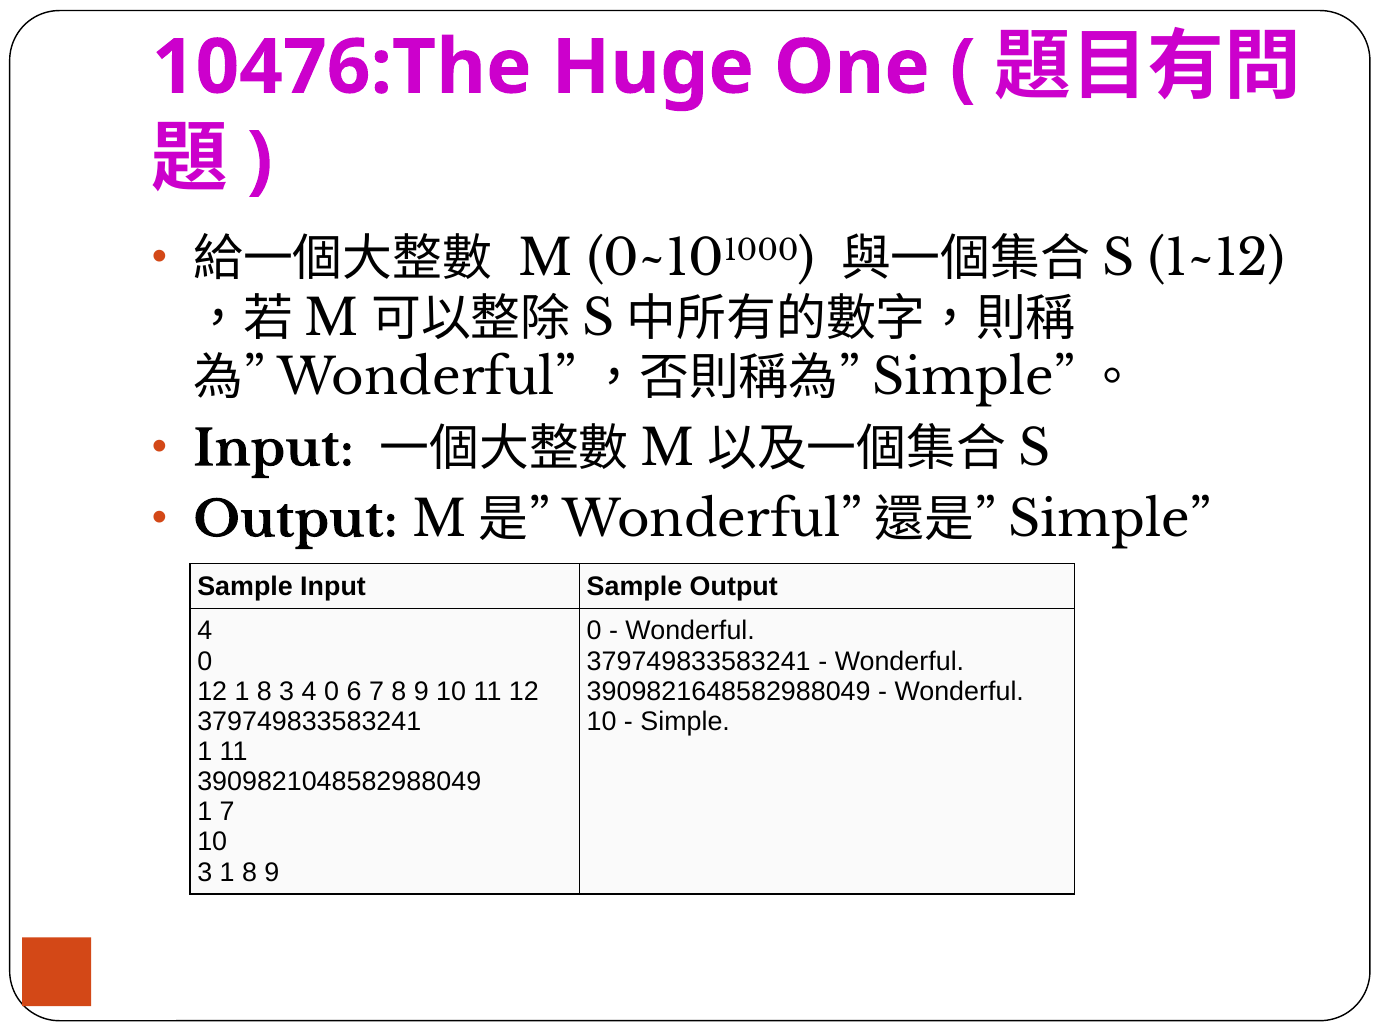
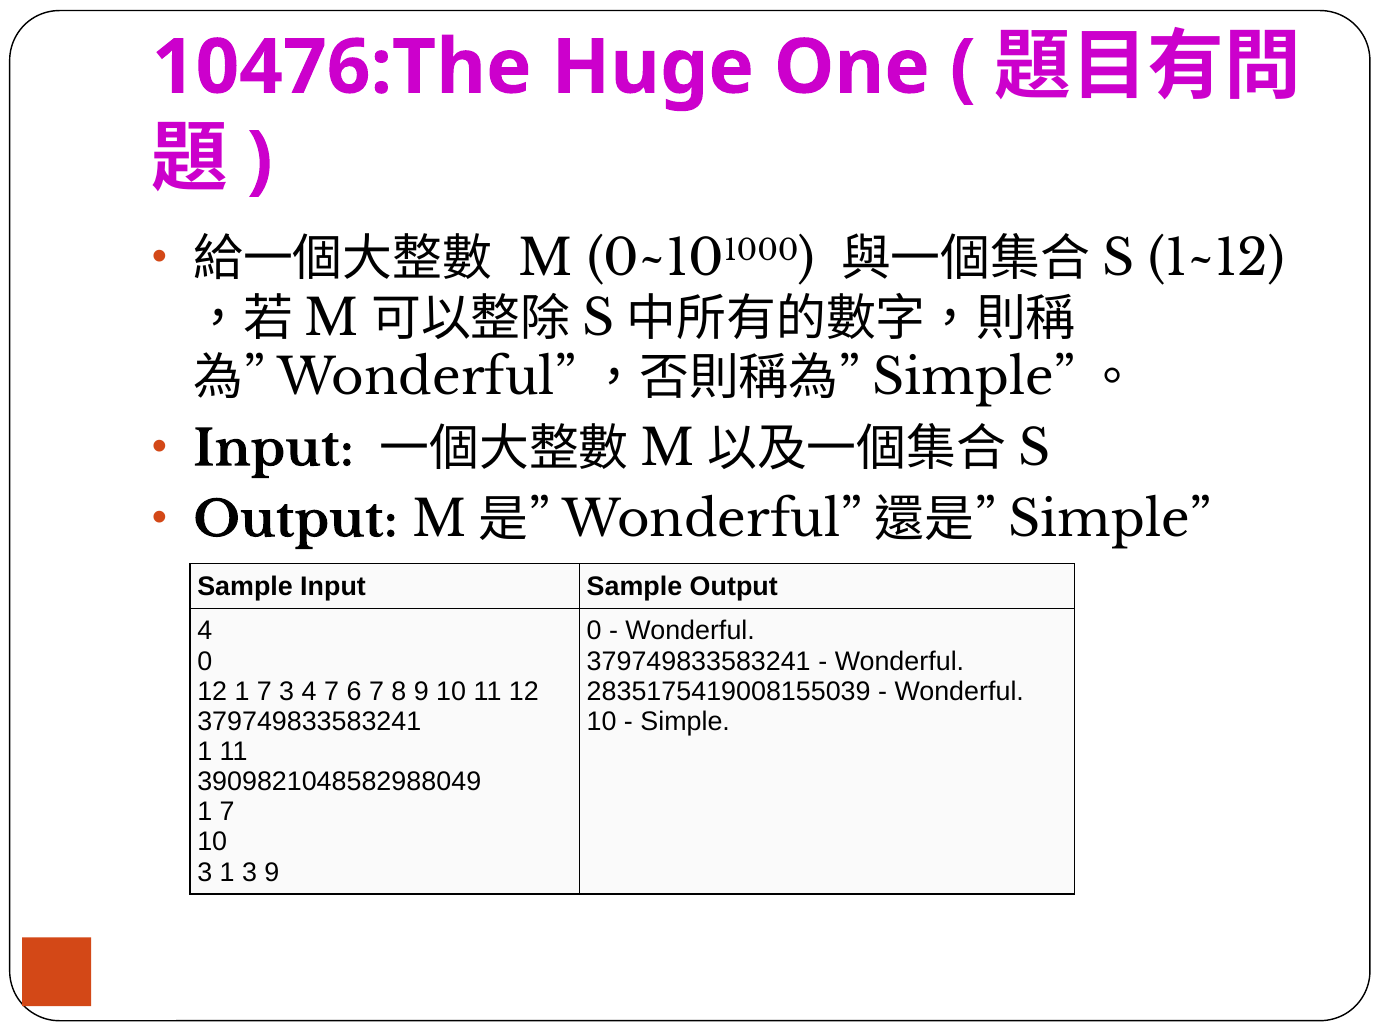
12 1 8: 8 -> 7 (264, 691)
3 4 0: 0 -> 7 (331, 691)
3909821648582988049: 3909821648582988049 -> 2835175419008155039 (729, 691)
3 1 8: 8 -> 3 (250, 872)
